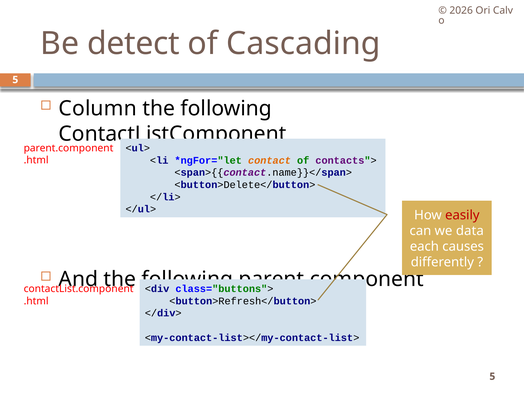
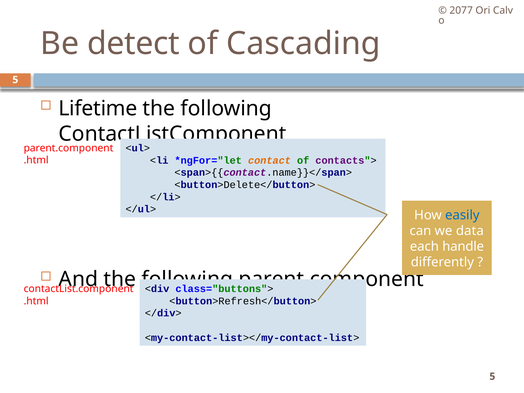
2026: 2026 -> 2077 (461, 10)
Column: Column -> Lifetime (98, 108)
easily colour: red -> blue (462, 215)
causes: causes -> handle (463, 247)
